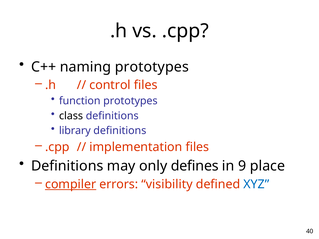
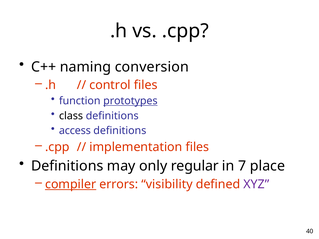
naming prototypes: prototypes -> conversion (152, 67)
prototypes underline: none -> present (130, 101)
library: library -> access (75, 131)
defines: defines -> regular (195, 166)
9: 9 -> 7 (242, 166)
XYZ colour: blue -> purple (256, 185)
